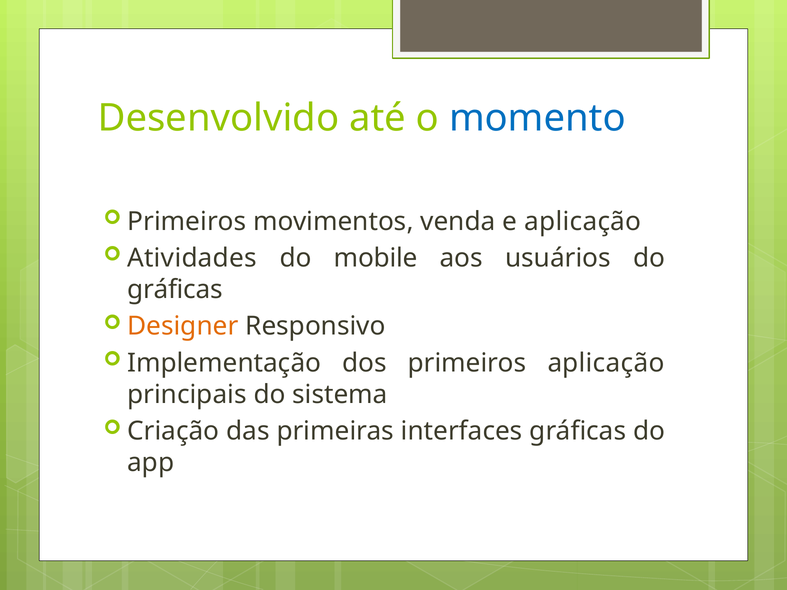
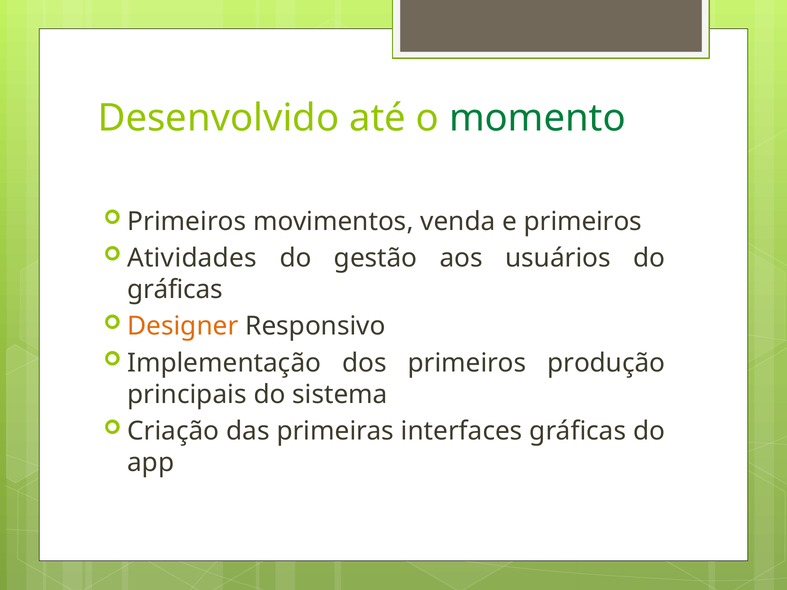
momento colour: blue -> green (537, 118)
e aplicação: aplicação -> primeiros (583, 222)
mobile: mobile -> gestão (376, 258)
primeiros aplicação: aplicação -> produção (606, 363)
